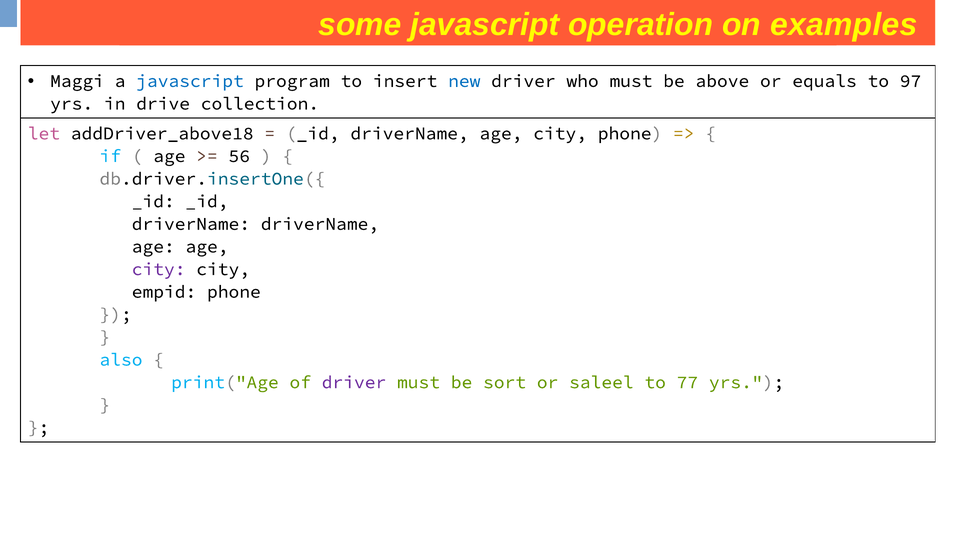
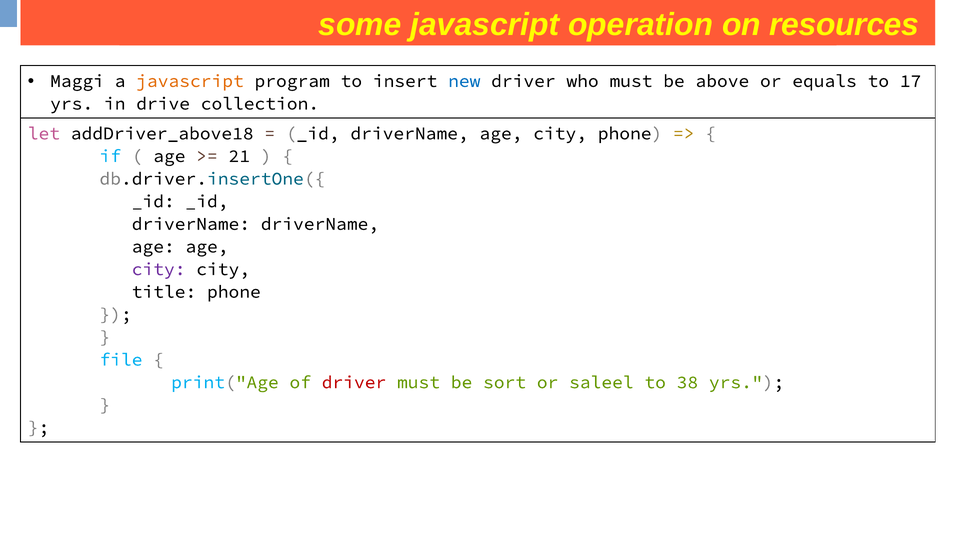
examples: examples -> resources (844, 25)
javascript colour: blue -> orange (190, 81)
97: 97 -> 17 (911, 81)
56: 56 -> 21 (239, 156)
empid: empid -> title (164, 292)
also: also -> file (121, 359)
driver colour: purple -> red (354, 382)
77: 77 -> 38 (687, 382)
